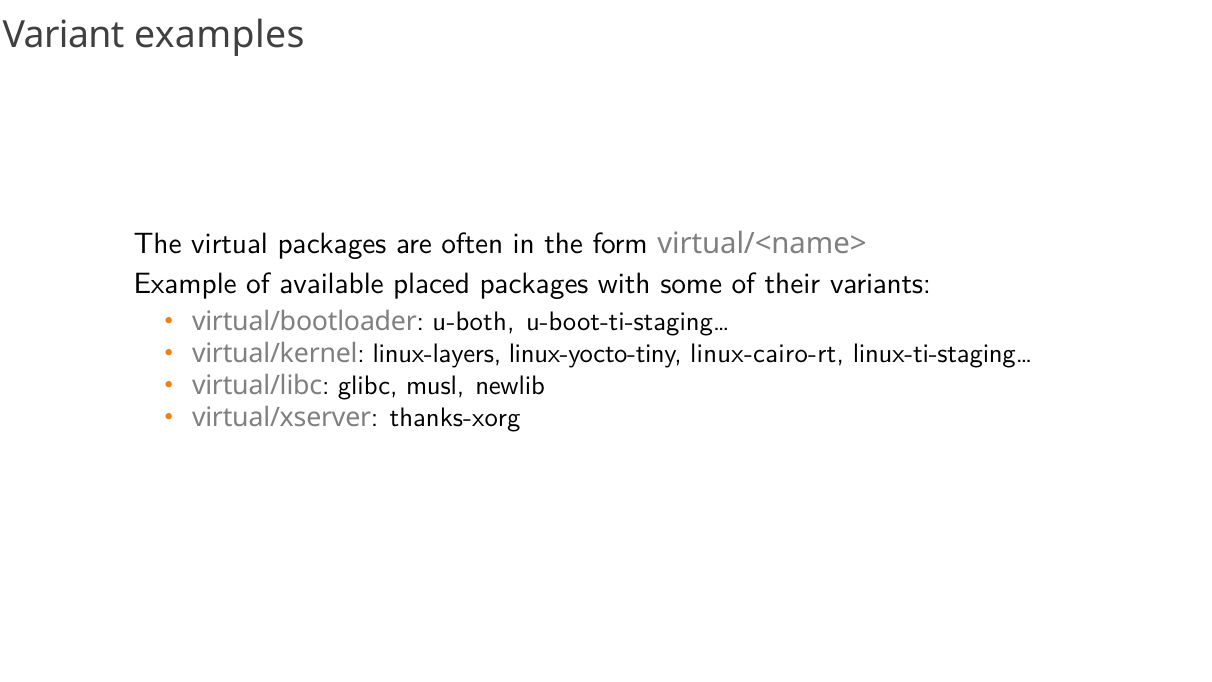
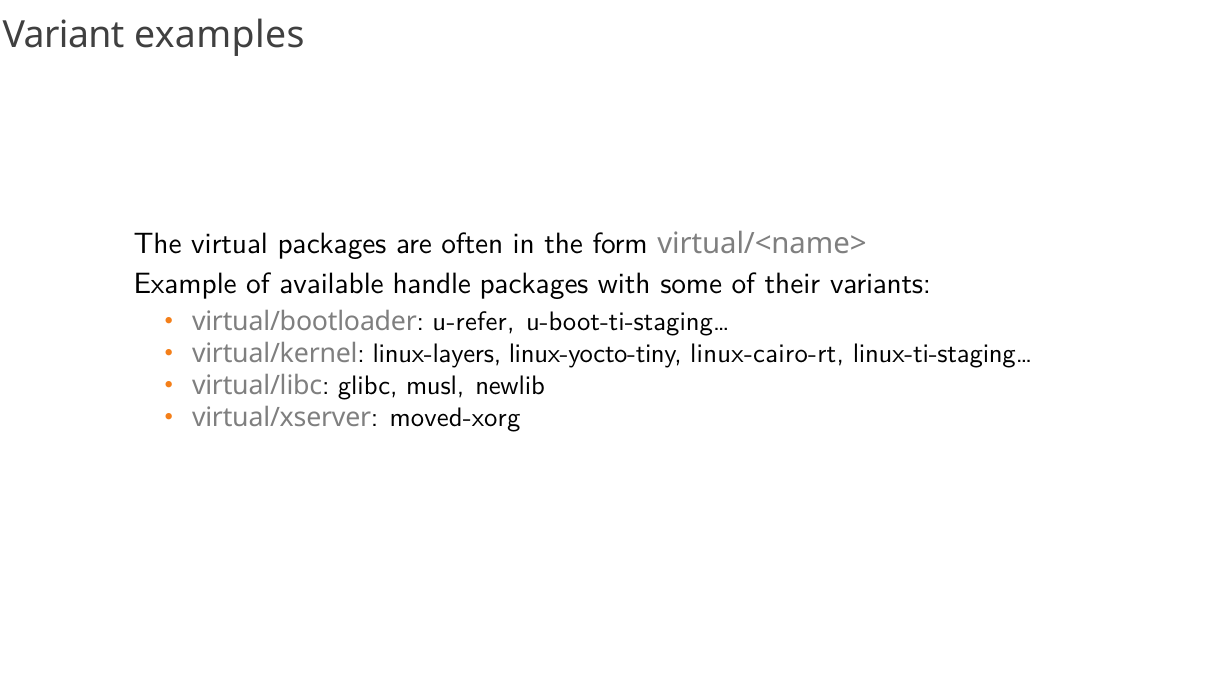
placed: placed -> handle (432, 284)
u-both: u-both -> u-refer (473, 322)
thanks-xorg: thanks-xorg -> moved-xorg (455, 418)
